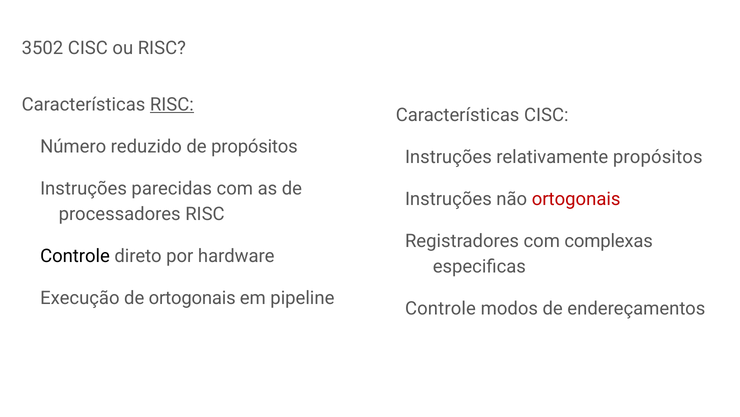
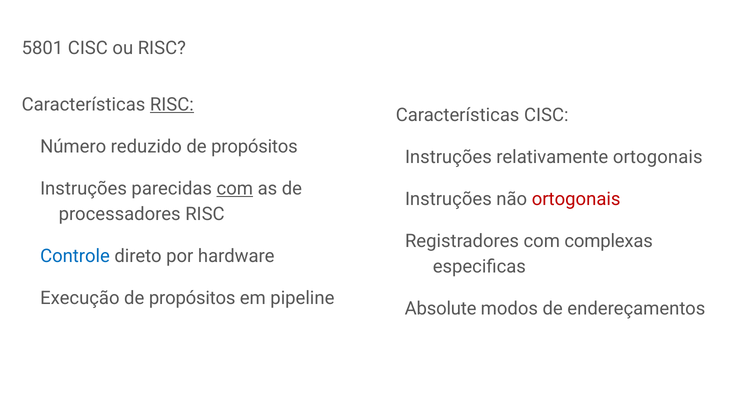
3502: 3502 -> 5801 (42, 48)
relativamente propósitos: propósitos -> ortogonais (658, 157)
com underline: none -> present (235, 188)
Controle colour: black -> blue (75, 256)
Execução de ortogonais: ortogonais -> propósitos (192, 298)
Controle: Controle -> Absolute (441, 308)
